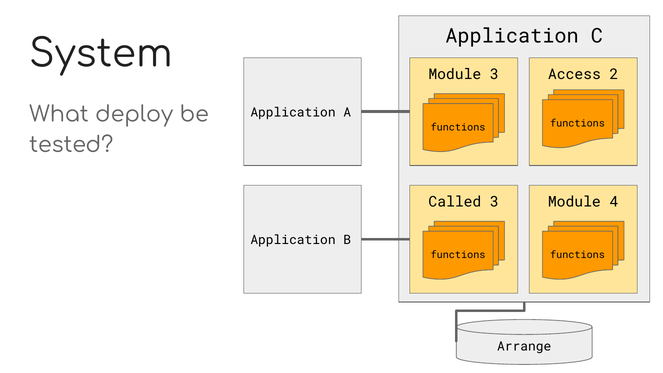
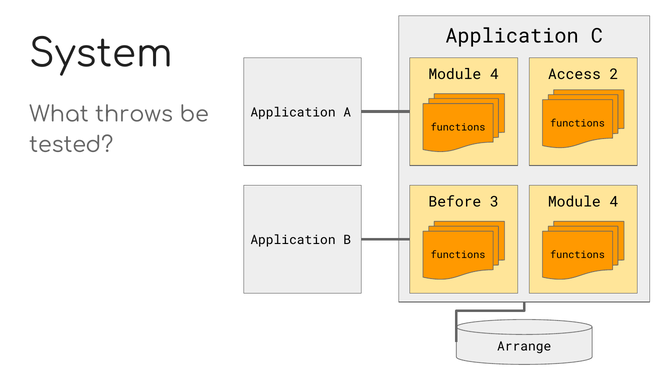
3: 3 -> 4 (494, 74)
deploy: deploy -> throws (134, 114)
Called: Called -> Before (455, 202)
